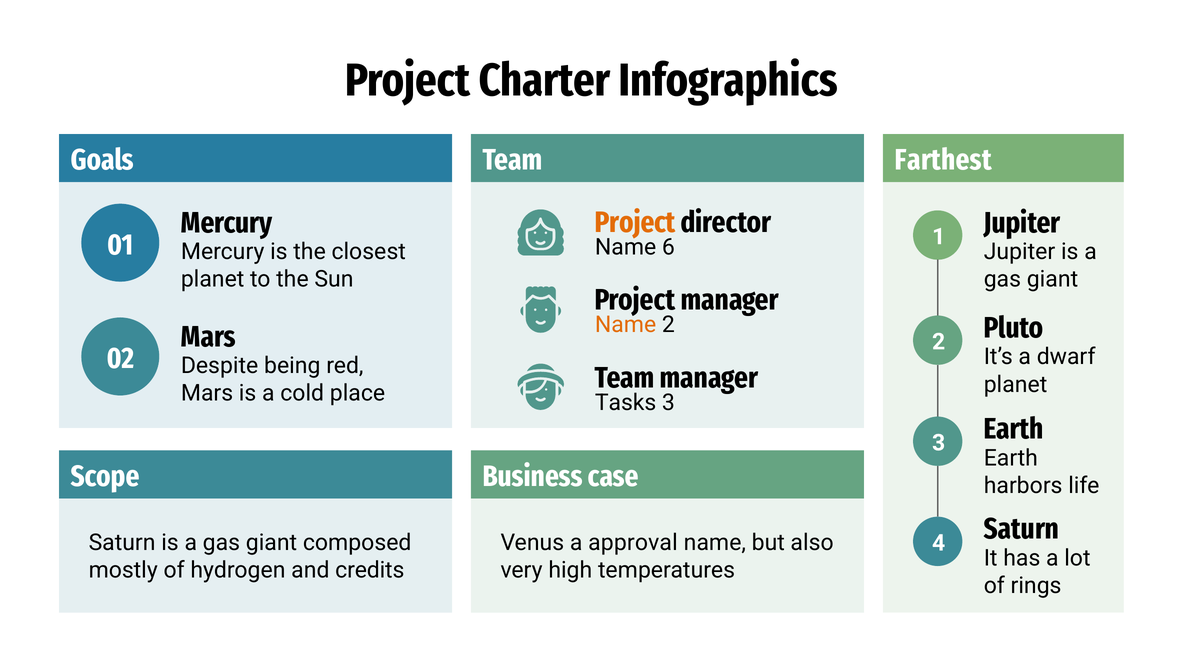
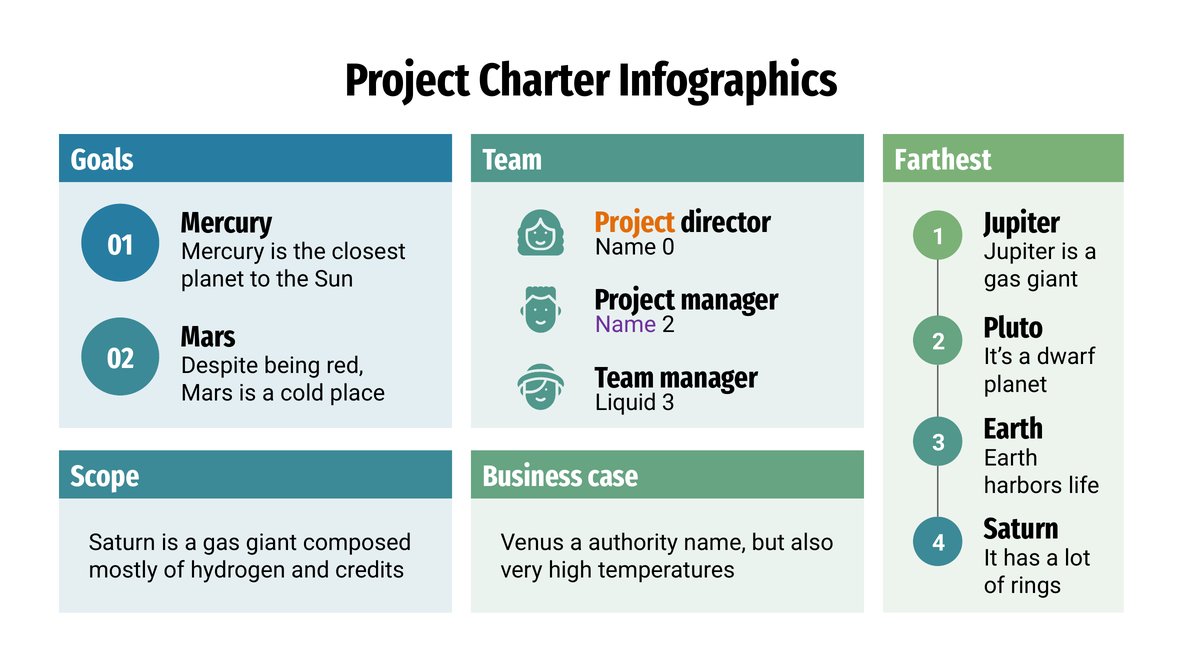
6: 6 -> 0 (668, 247)
Name colour: orange -> purple (626, 324)
Tasks: Tasks -> Liquid (626, 402)
approval: approval -> authority (633, 542)
